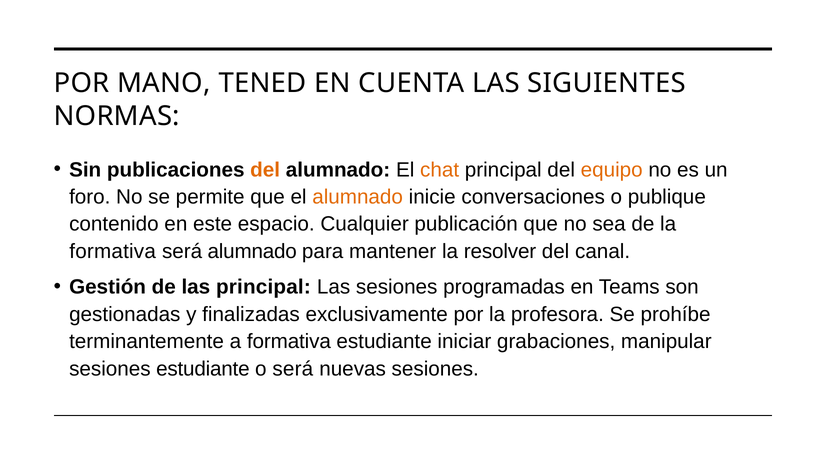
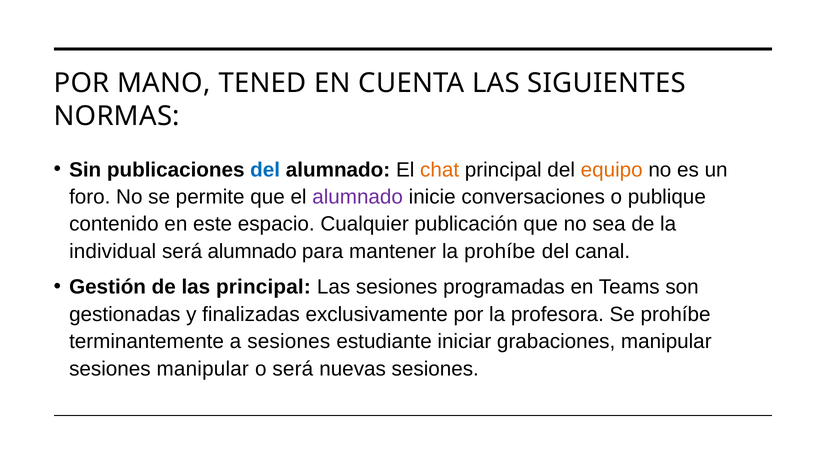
del colour: orange -> blue (265, 170)
alumnado colour: orange -> purple (358, 197)
formativa: formativa -> individual (113, 252)
la resolver: resolver -> prohíbe (500, 252)
a formativa: formativa -> sesiones (289, 342)
sesiones estudiante: estudiante -> manipular (203, 369)
